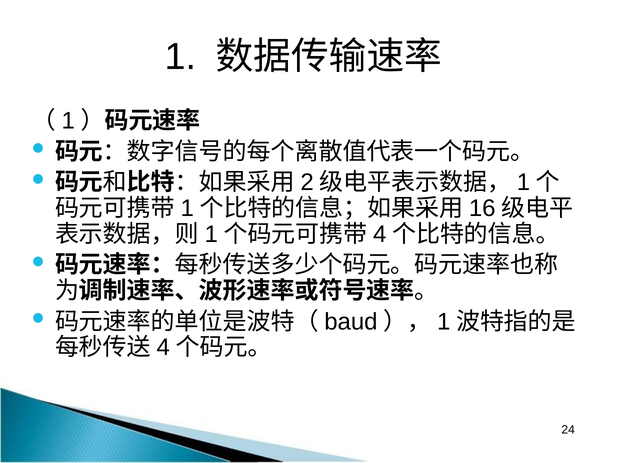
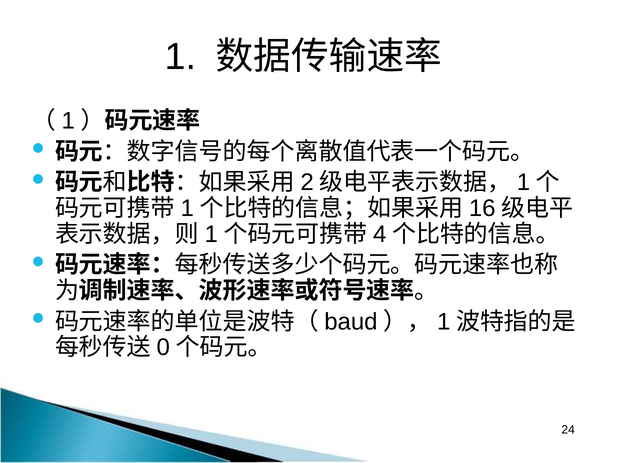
4: 4 -> 0 (163, 347)
